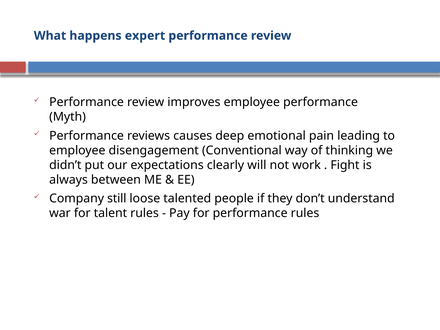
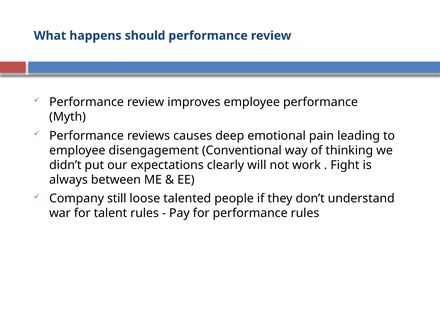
expert: expert -> should (145, 36)
